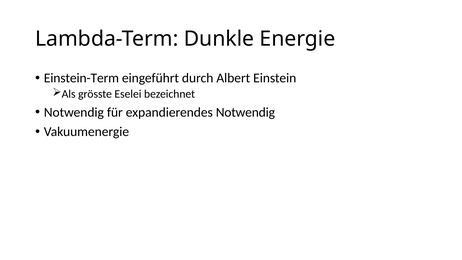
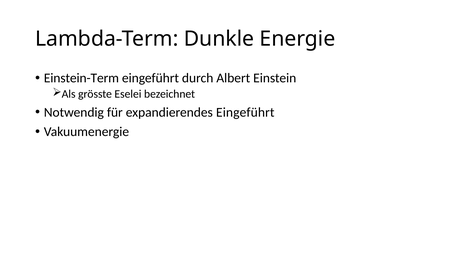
expandierendes Notwendig: Notwendig -> Eingeführt (245, 112)
